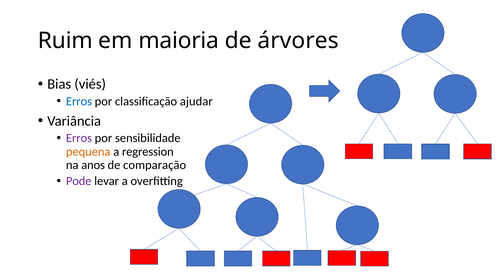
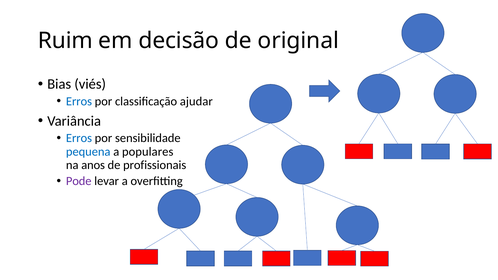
maioria: maioria -> decisão (179, 41)
árvores: árvores -> original (298, 41)
Erros colour: purple -> blue (79, 138)
pequena colour: orange -> blue (88, 152)
regression: regression -> populares (148, 152)
comparação: comparação -> profissionais (155, 165)
